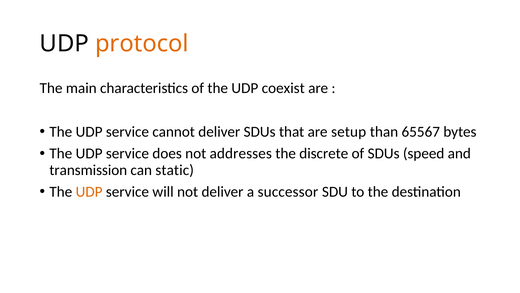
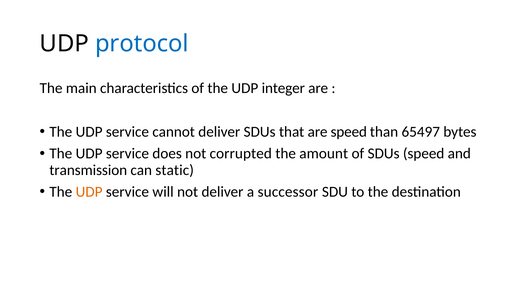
protocol colour: orange -> blue (142, 44)
coexist: coexist -> integer (283, 88)
are setup: setup -> speed (349, 132)
65567: 65567 -> 65497 (421, 132)
addresses: addresses -> corrupted (241, 153)
discrete: discrete -> amount (324, 153)
